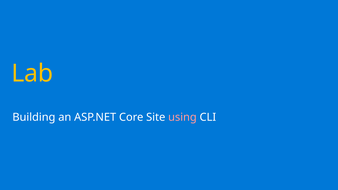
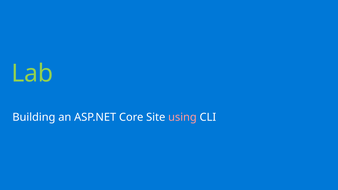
Lab colour: yellow -> light green (32, 74)
